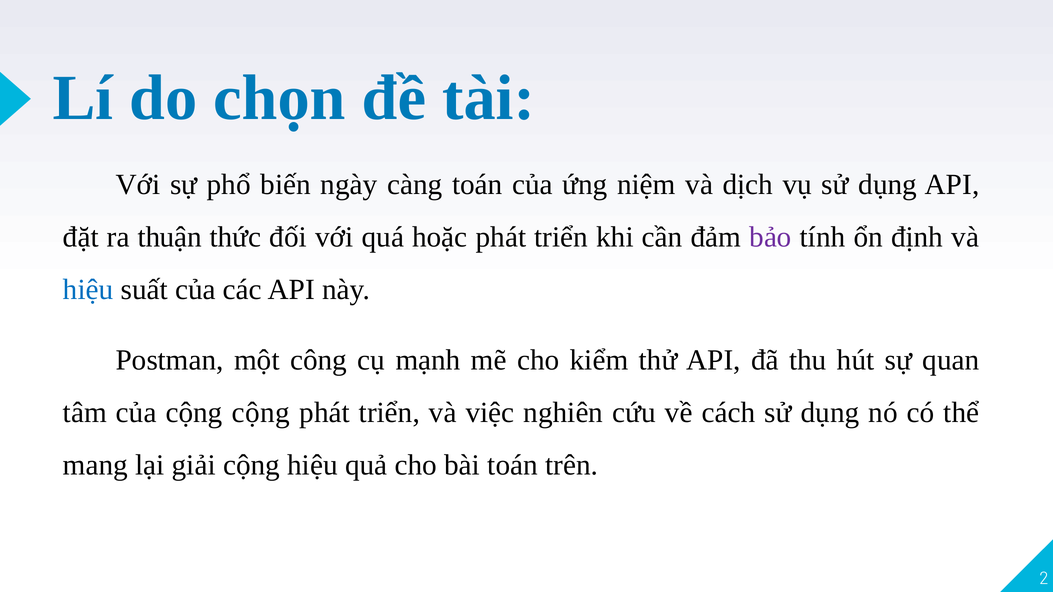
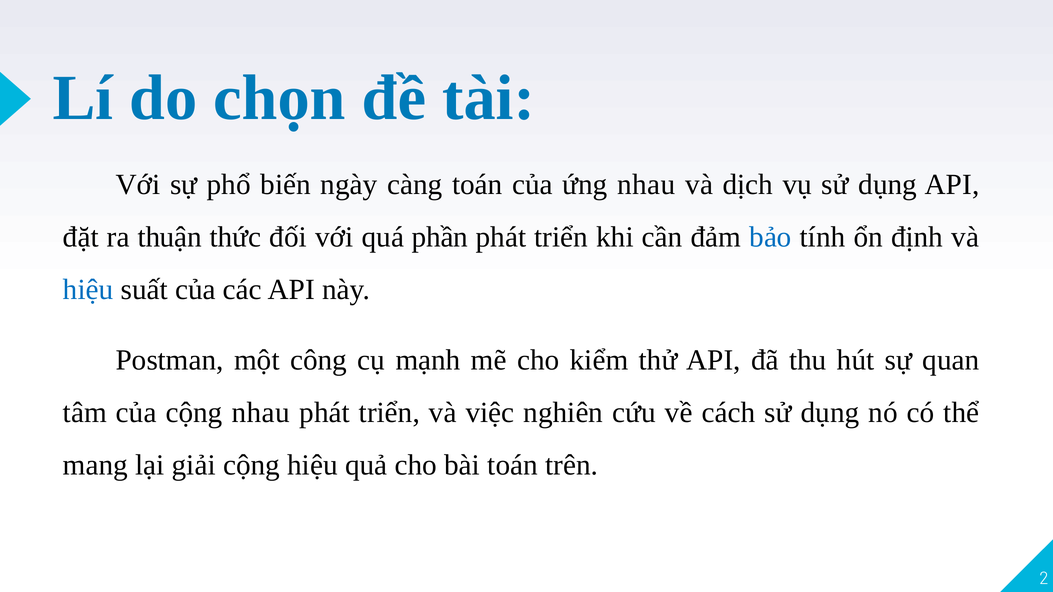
ứng niệm: niệm -> nhau (646, 185)
hoặc: hoặc -> phần (440, 237)
bảo colour: purple -> blue (771, 237)
cộng cộng: cộng -> nhau (261, 413)
